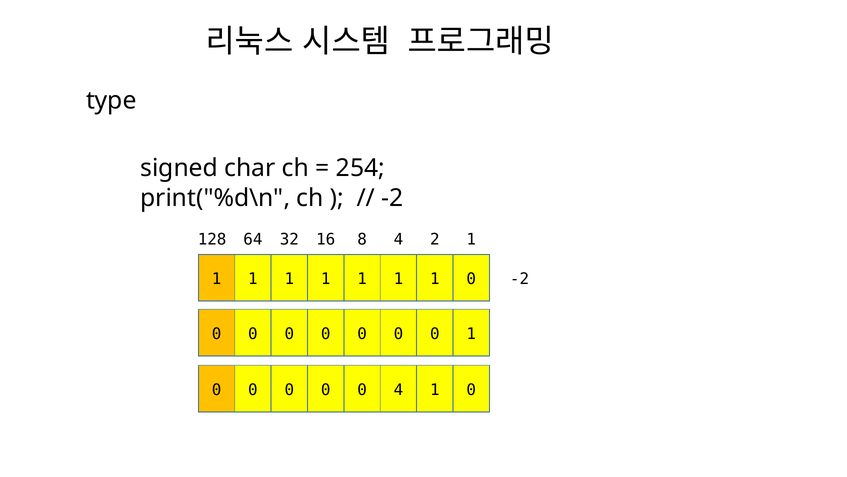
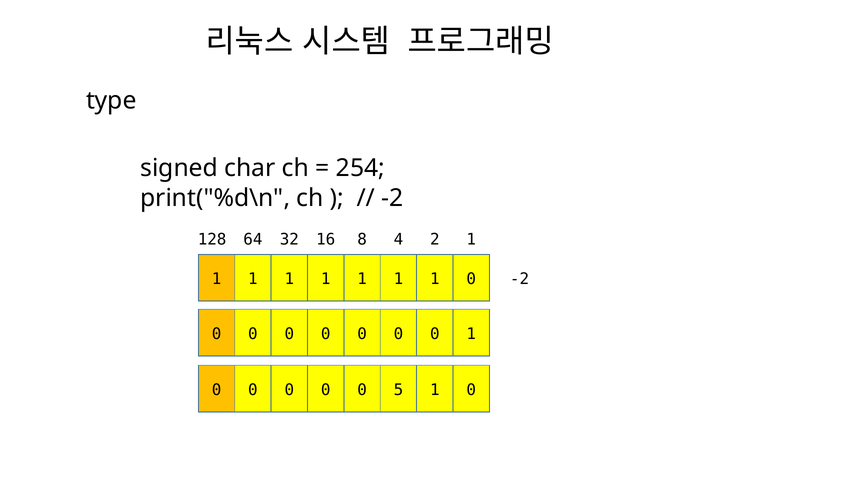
0 4: 4 -> 5 (398, 389)
